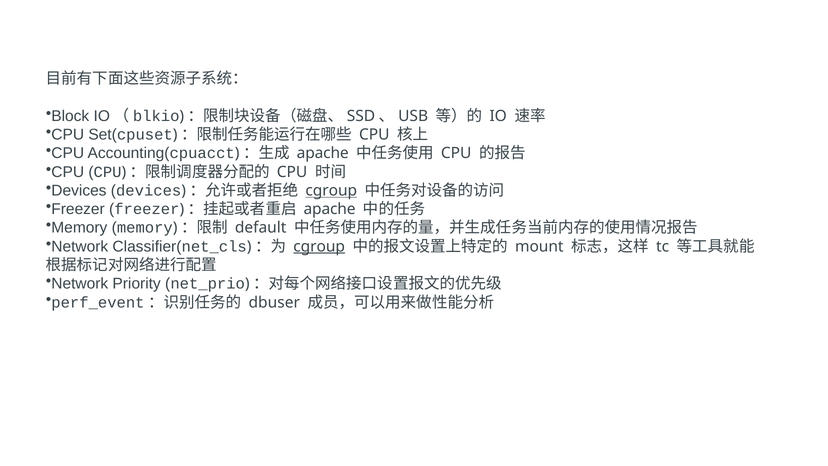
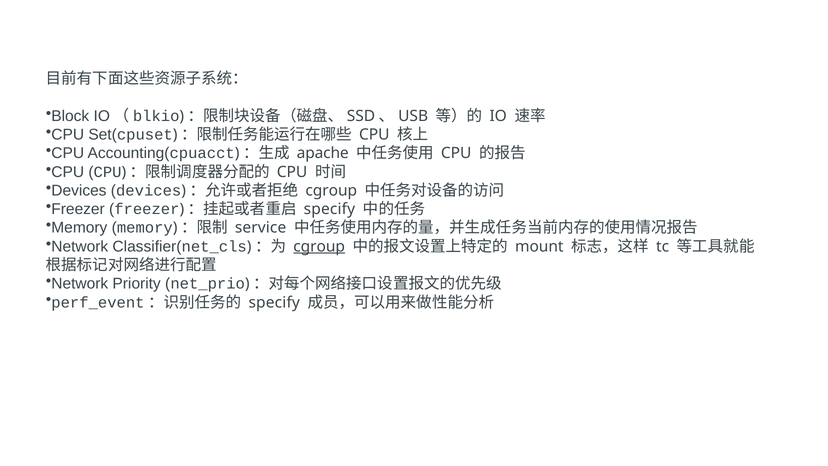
cgroup underline: present -> none (331, 190)
apache: apache -> specify (329, 209)
default: default -> service (261, 228)
dbuser: dbuser -> specify (274, 302)
